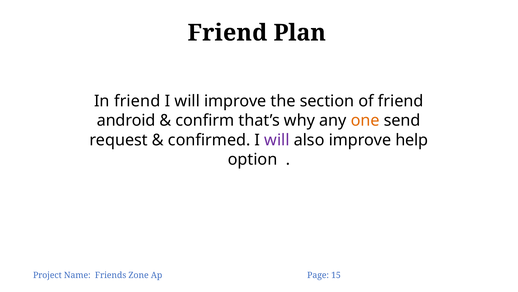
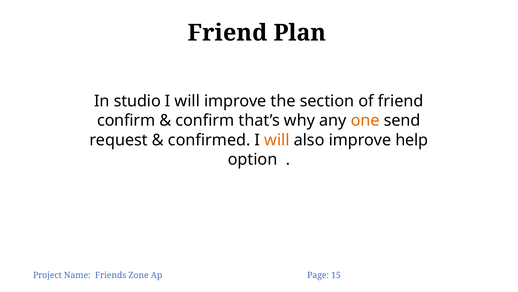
In friend: friend -> studio (137, 101)
android: android -> confirm (126, 120)
will colour: purple -> orange (277, 140)
